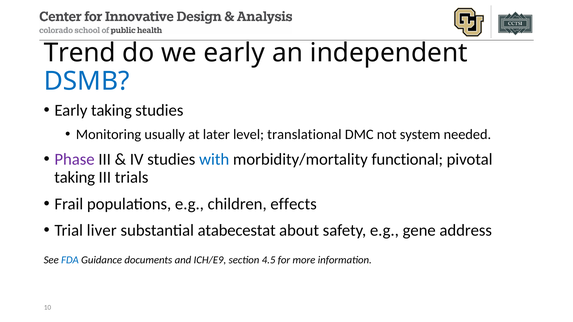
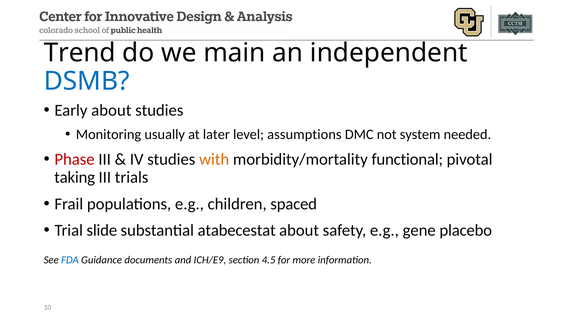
we early: early -> main (234, 53)
Early taking: taking -> about (111, 111)
translational: translational -> assumptions (304, 134)
Phase colour: purple -> red (75, 160)
with colour: blue -> orange (214, 160)
effects: effects -> spaced (294, 204)
liver: liver -> slide (102, 230)
address: address -> placebo (466, 230)
